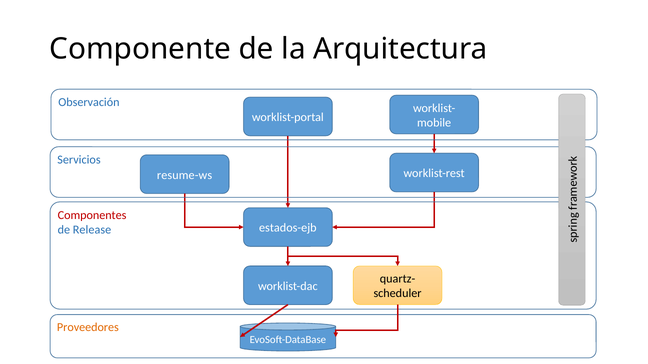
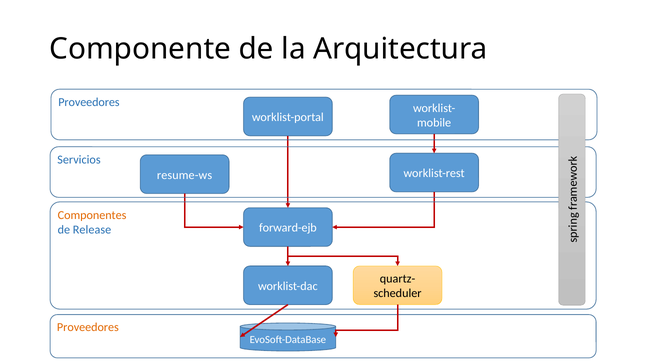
Observación: Observación -> Proveedores (89, 102)
Componentes colour: red -> orange (92, 216)
estados-ejb: estados-ejb -> forward-ejb (288, 228)
